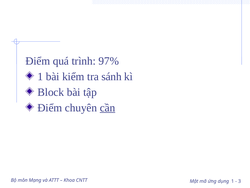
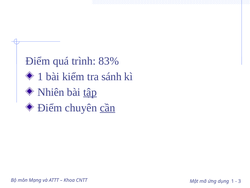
97%: 97% -> 83% (109, 61)
Block: Block -> Nhiên (51, 92)
tập underline: none -> present (90, 92)
